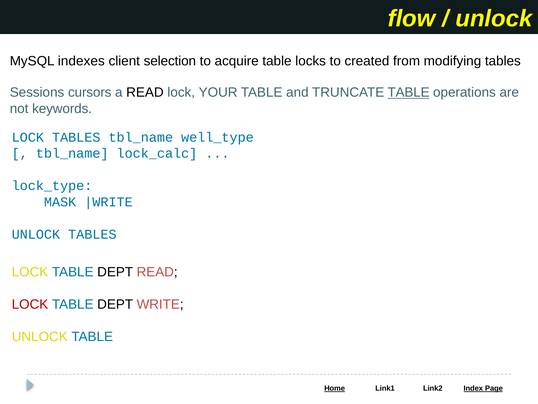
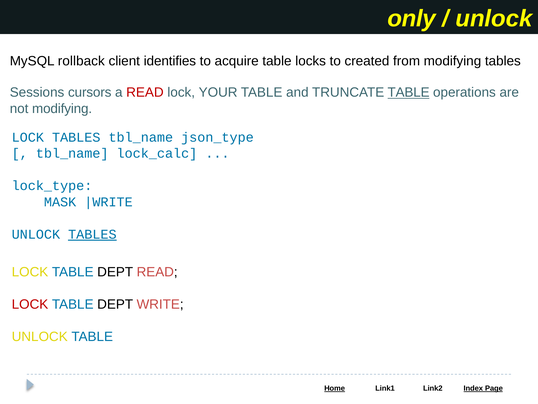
flow: flow -> only (412, 19)
indexes: indexes -> rollback (81, 61)
selection: selection -> identifies (170, 61)
READ colour: black -> red (145, 92)
not keywords: keywords -> modifying (62, 108)
well_type: well_type -> json_type (217, 137)
TABLES underline: none -> present (92, 234)
